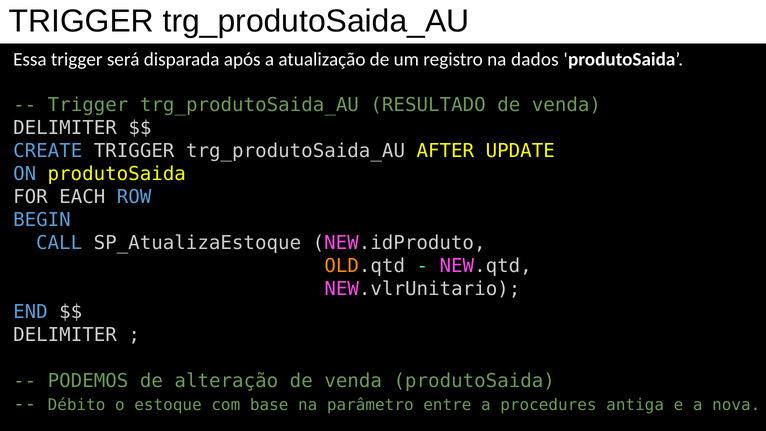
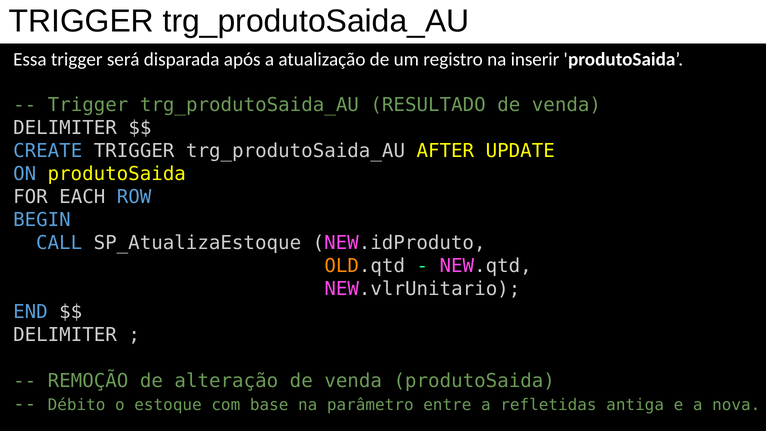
dados: dados -> inserir (535, 59)
PODEMOS: PODEMOS -> REMOÇÃO (88, 381)
procedures: procedures -> refletidas (548, 405)
